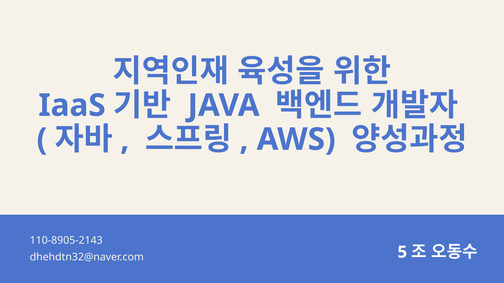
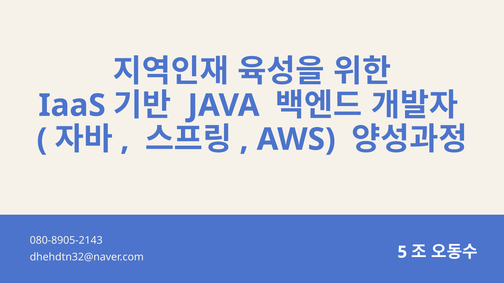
110-8905-2143: 110-8905-2143 -> 080-8905-2143 (66, 241)
